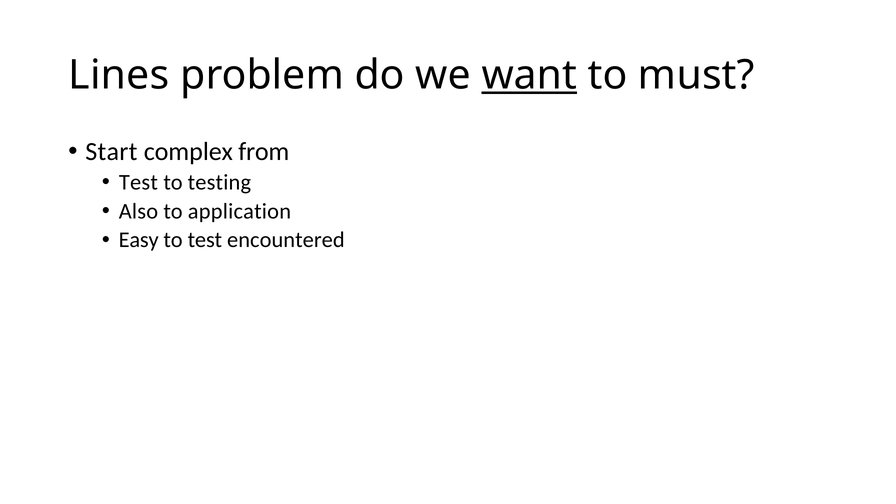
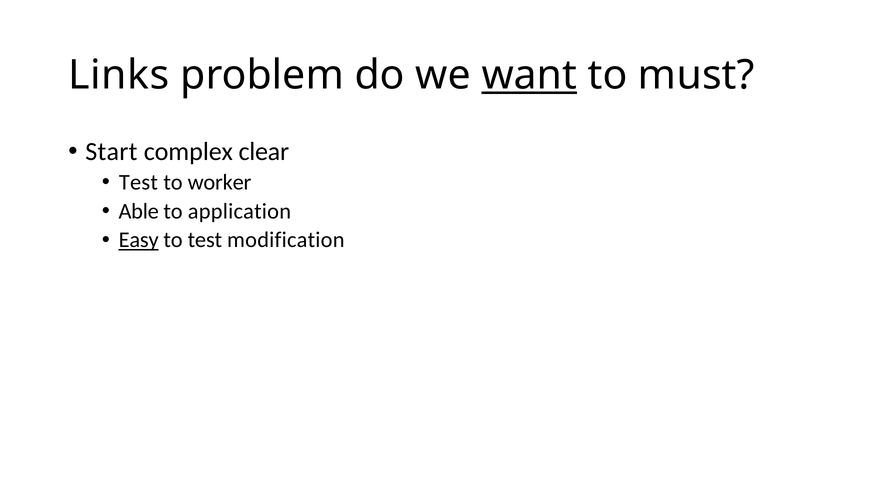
Lines: Lines -> Links (119, 75)
from: from -> clear (264, 151)
testing: testing -> worker (220, 182)
Also: Also -> Able (139, 211)
Easy underline: none -> present (139, 240)
encountered: encountered -> modification (286, 240)
